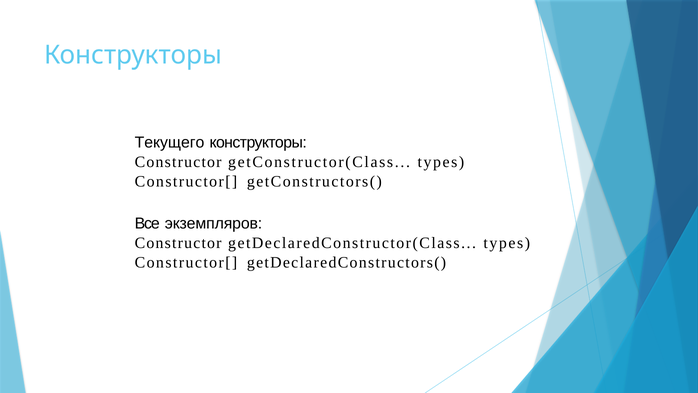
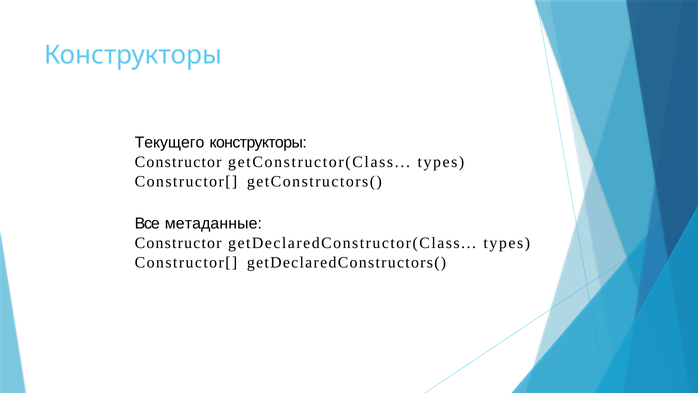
экземпляров: экземпляров -> метаданные (213, 223)
